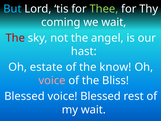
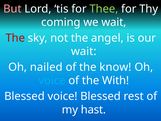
But colour: light blue -> pink (12, 9)
hast: hast -> wait (84, 51)
estate: estate -> nailed (46, 67)
voice colour: pink -> light blue (52, 80)
Bliss: Bliss -> With (116, 80)
my wait: wait -> hast (93, 109)
